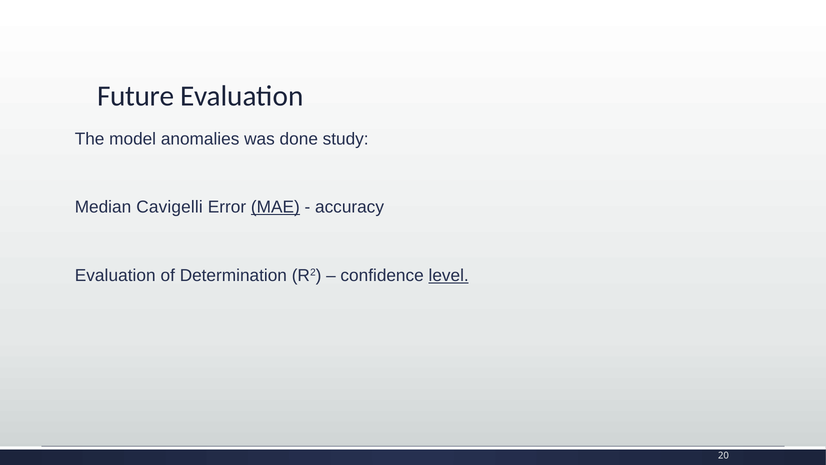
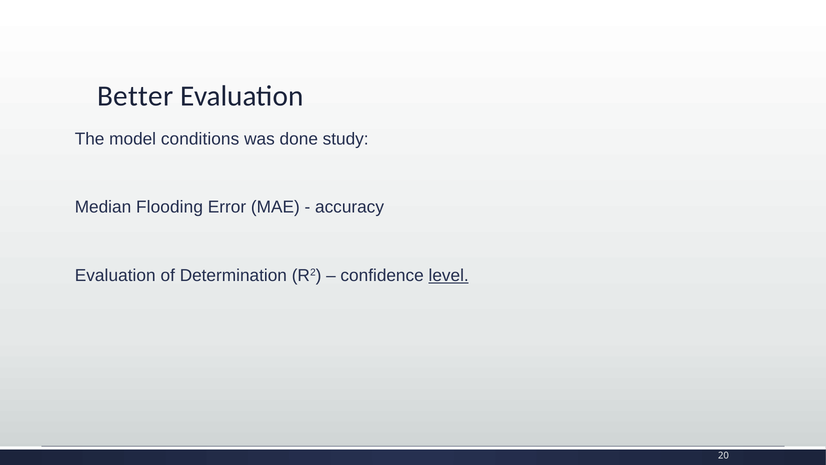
Future: Future -> Better (135, 96)
anomalies: anomalies -> conditions (200, 139)
Cavigelli: Cavigelli -> Flooding (170, 207)
MAE underline: present -> none (275, 207)
